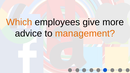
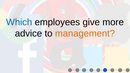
Which colour: orange -> blue (19, 22)
